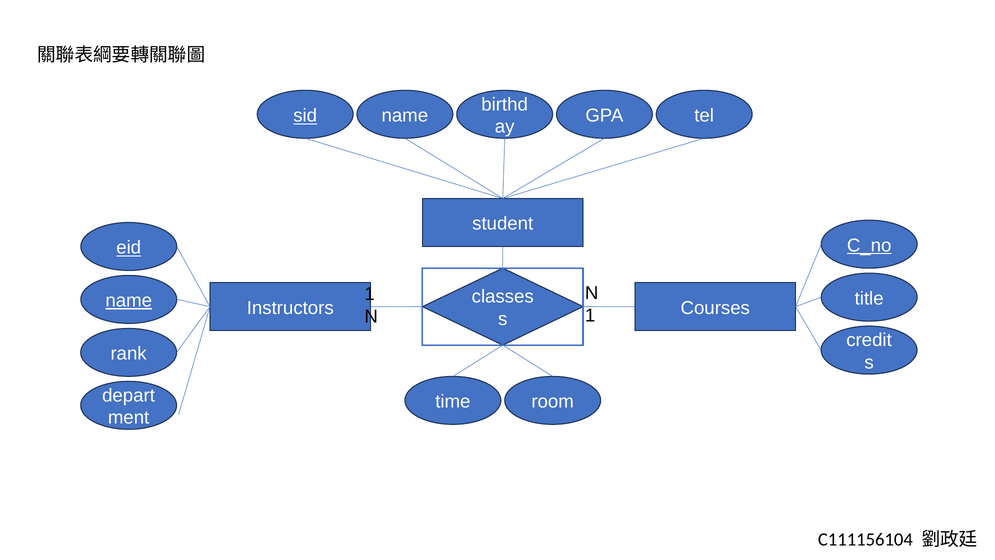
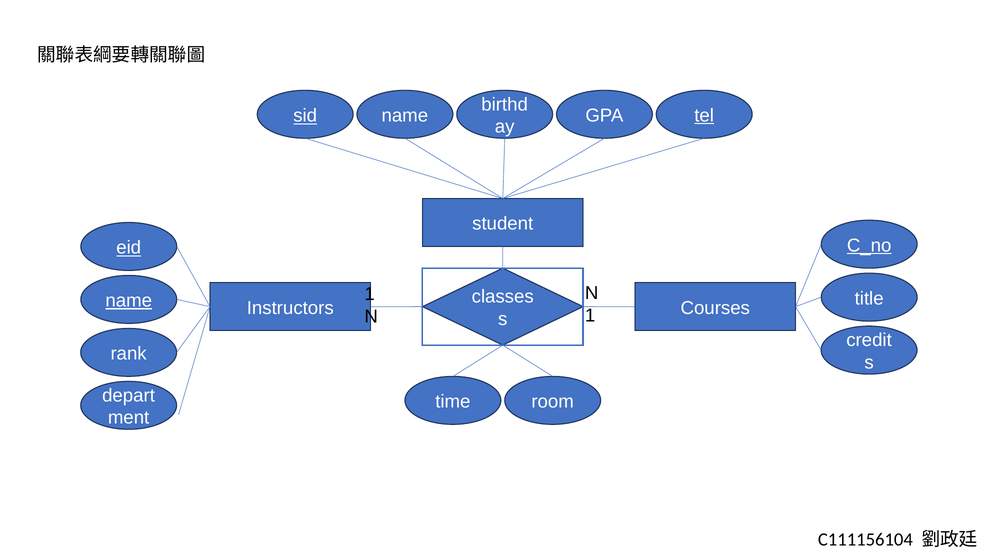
tel underline: none -> present (704, 116)
